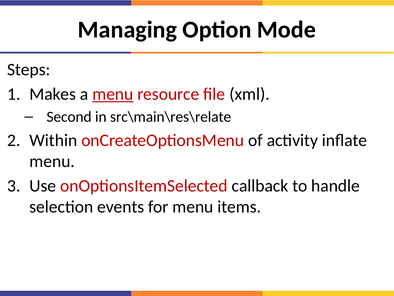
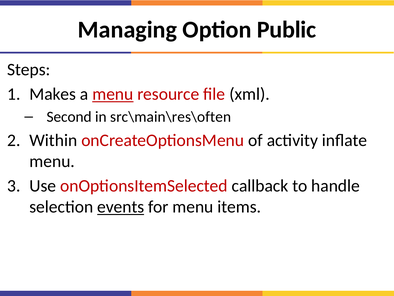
Mode: Mode -> Public (287, 30)
src\main\res\relate: src\main\res\relate -> src\main\res\often (171, 117)
events underline: none -> present (121, 207)
